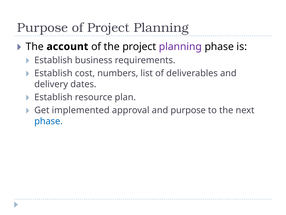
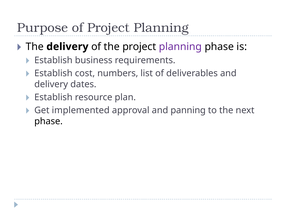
The account: account -> delivery (67, 47)
and purpose: purpose -> panning (188, 110)
phase colour: blue -> black (48, 121)
